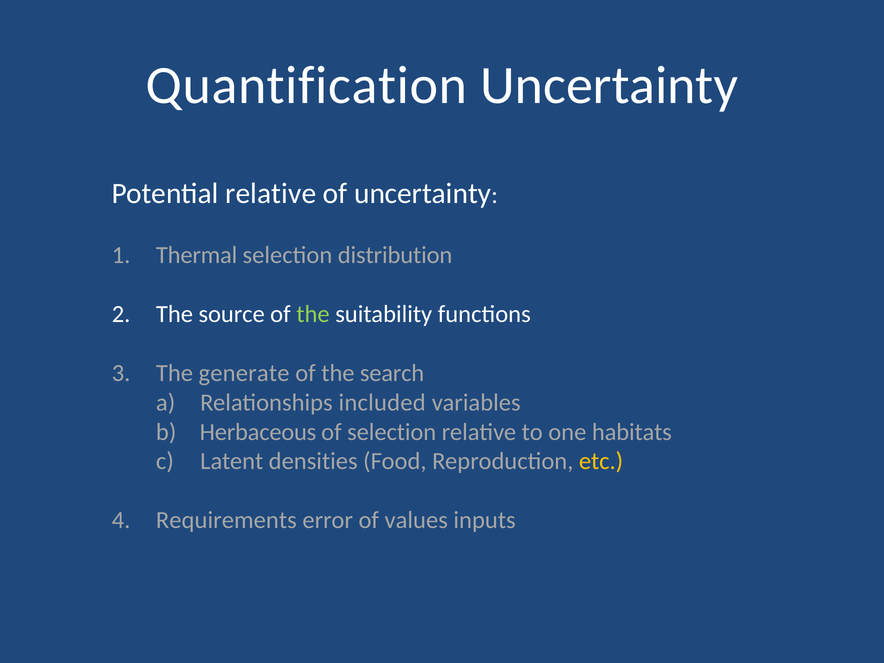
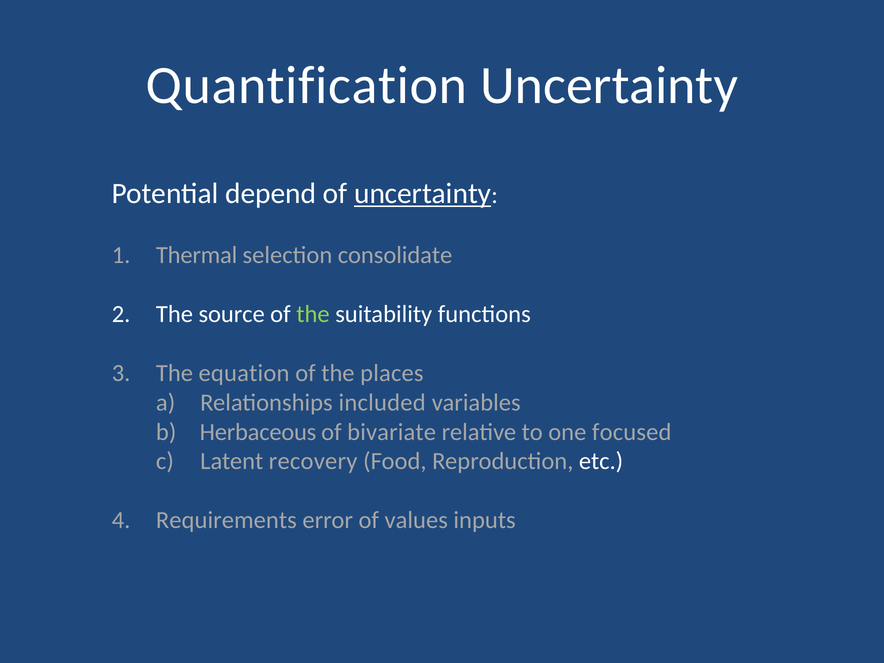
Potential relative: relative -> depend (271, 193)
uncertainty underline: none -> present (423, 193)
distribution: distribution -> consolidate (395, 255)
generate: generate -> equation (244, 373)
search: search -> places (392, 373)
of selection: selection -> bivariate (392, 432)
habitats: habitats -> focused (632, 432)
densities: densities -> recovery (313, 461)
etc colour: yellow -> white (601, 461)
